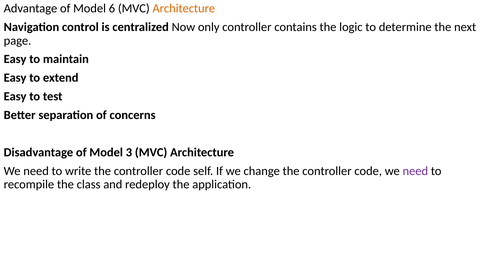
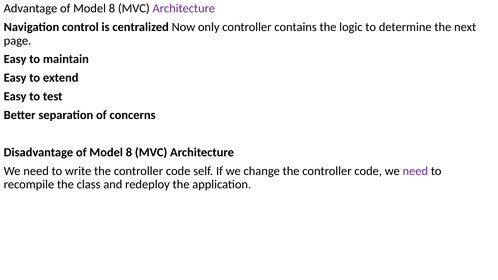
Advantage of Model 6: 6 -> 8 (112, 9)
Architecture colour: orange -> purple (184, 9)
Disadvantage of Model 3: 3 -> 8 (129, 152)
